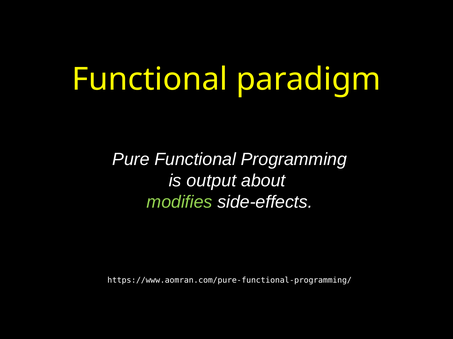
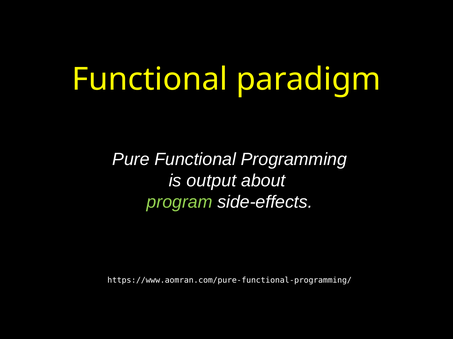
modifies: modifies -> program (180, 202)
